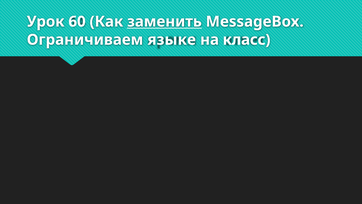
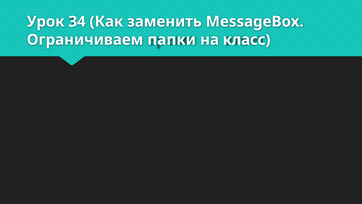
60: 60 -> 34 (77, 22)
заменить underline: present -> none (164, 22)
языке: языке -> папки (172, 40)
